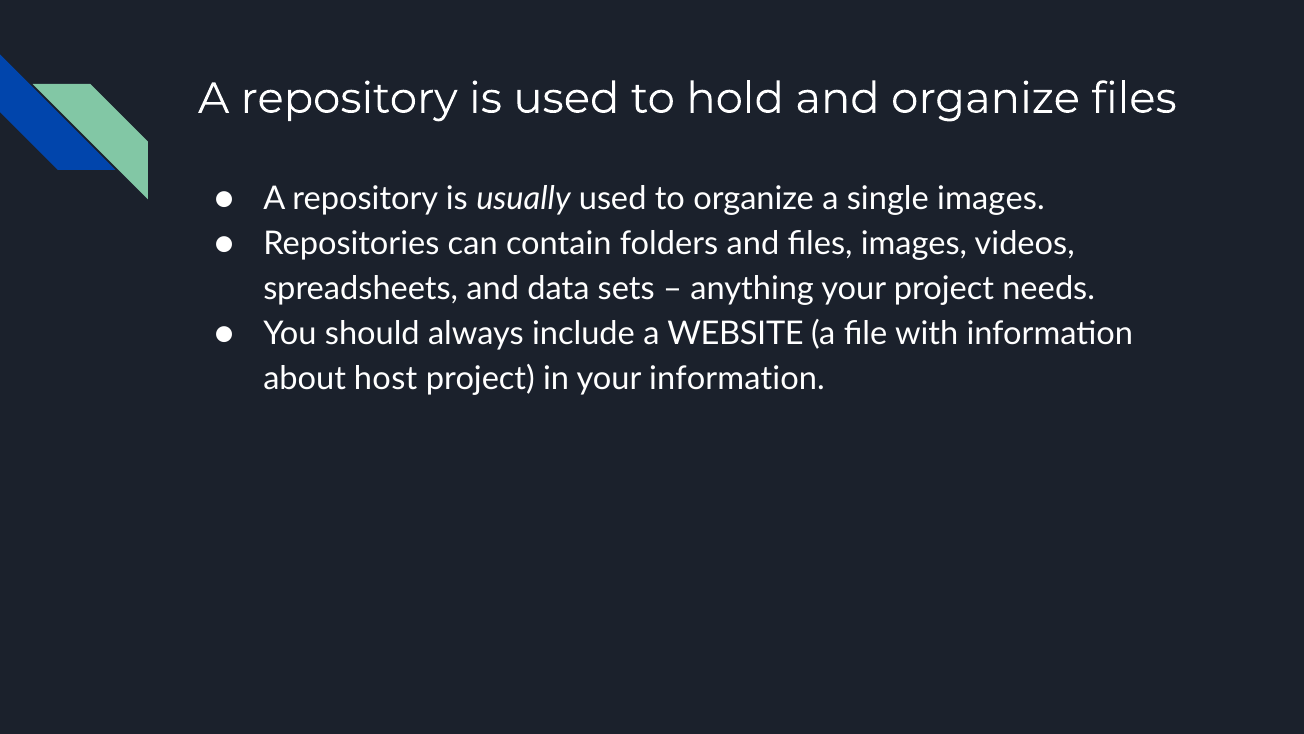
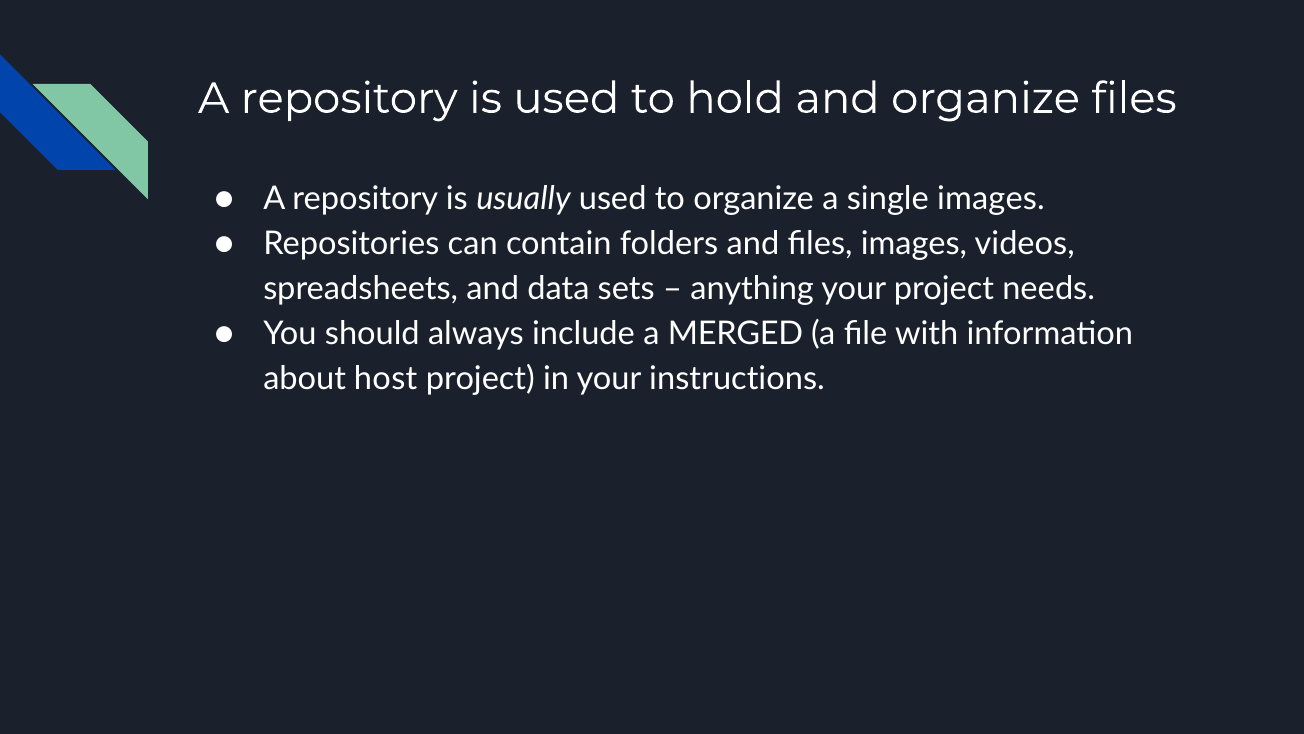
WEBSITE: WEBSITE -> MERGED (735, 334)
your information: information -> instructions (737, 379)
